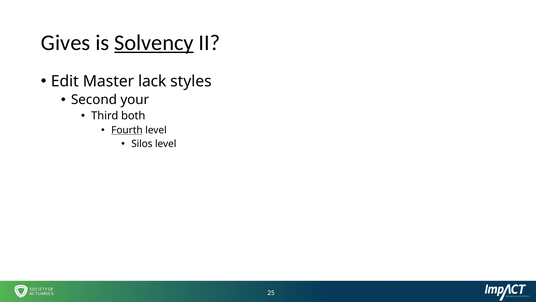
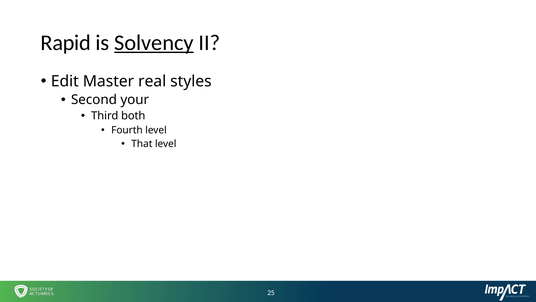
Gives: Gives -> Rapid (66, 43)
lack: lack -> real (152, 81)
Fourth underline: present -> none (127, 130)
Silos: Silos -> That (142, 144)
